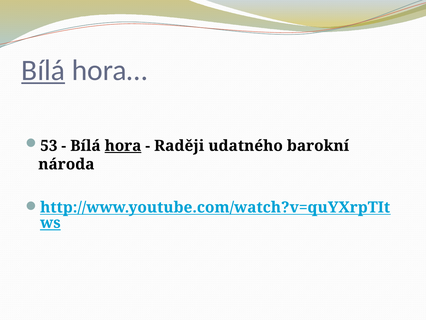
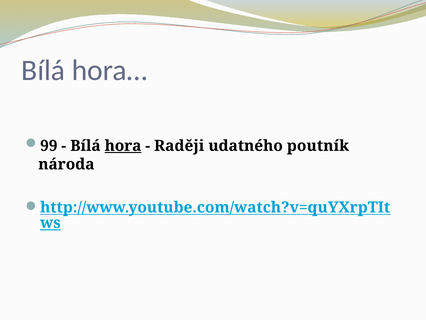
Bílá underline: present -> none (43, 70)
53: 53 -> 99 (49, 146)
barokní: barokní -> poutník (318, 146)
